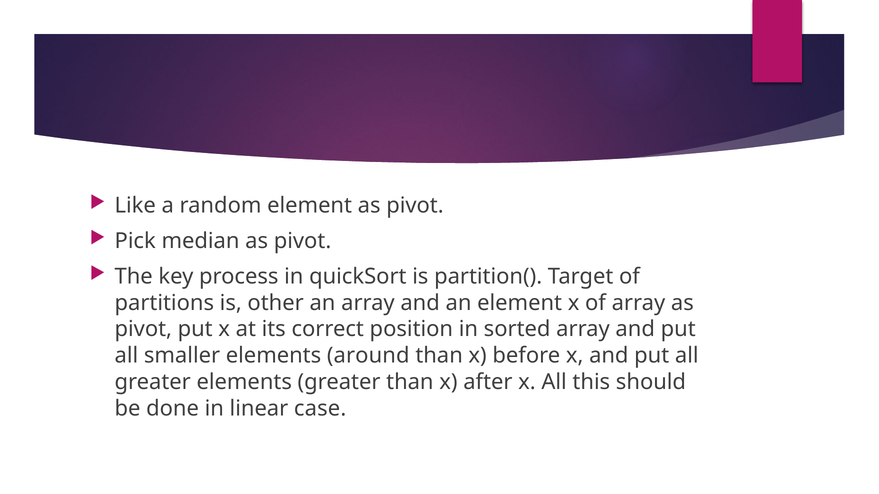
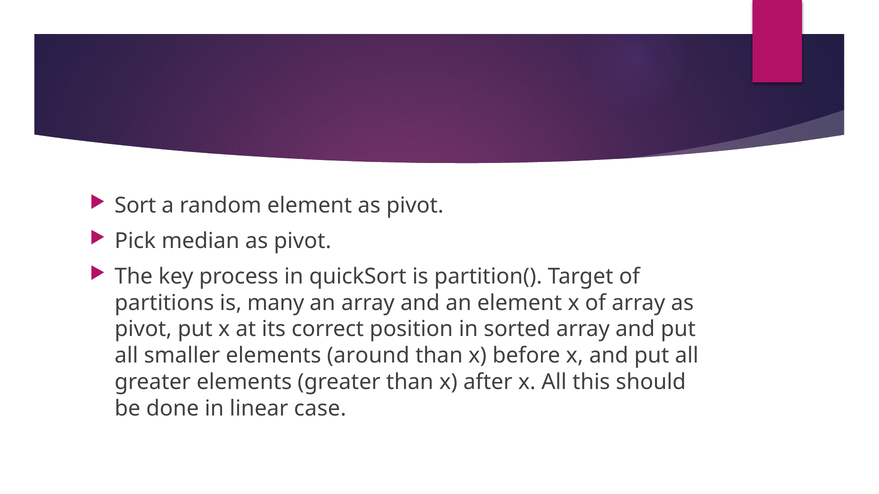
Like: Like -> Sort (135, 206)
other: other -> many (276, 303)
